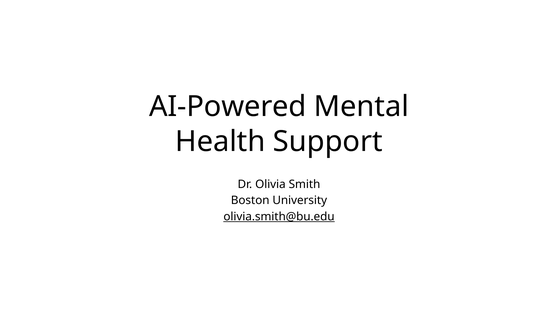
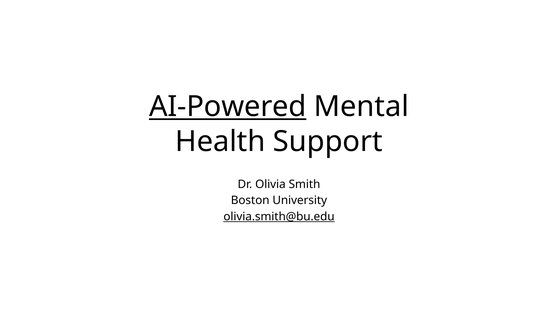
AI-Powered underline: none -> present (228, 107)
